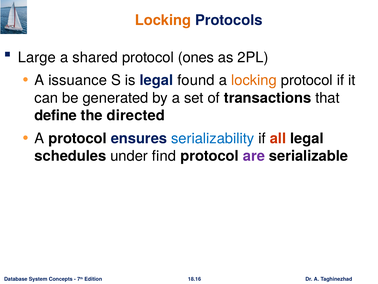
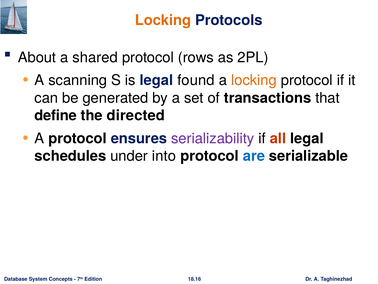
Large: Large -> About (37, 57)
ones: ones -> rows (196, 57)
issuance: issuance -> scanning (78, 80)
serializability colour: blue -> purple (213, 138)
find: find -> into (164, 156)
are colour: purple -> blue (254, 156)
